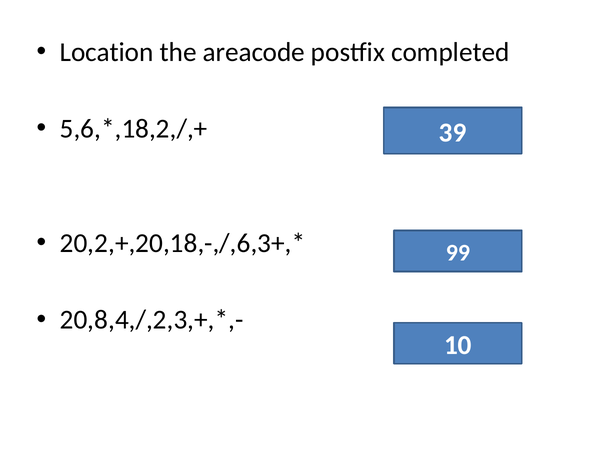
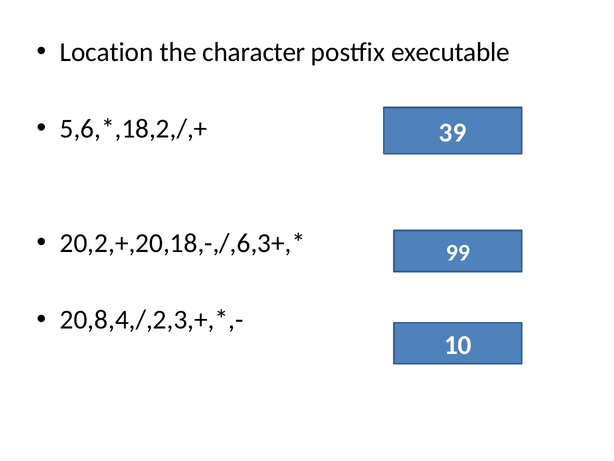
areacode: areacode -> character (254, 52)
completed: completed -> executable (450, 52)
